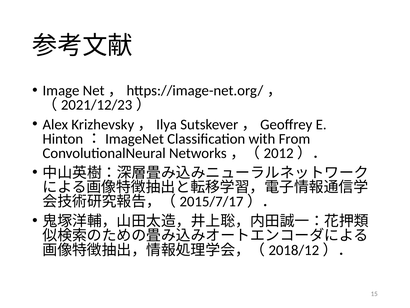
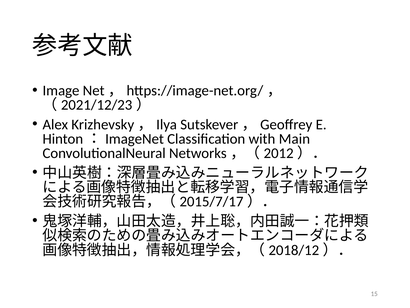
From: From -> Main (294, 139)
